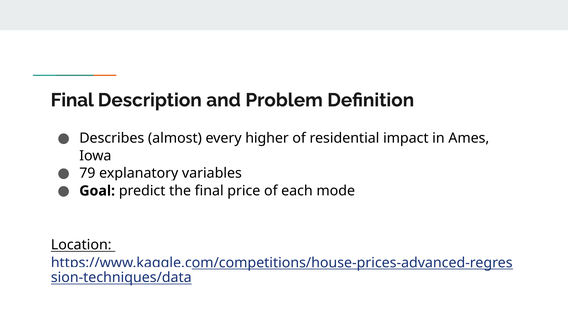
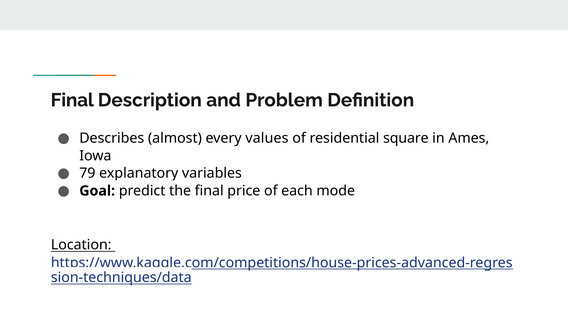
higher: higher -> values (267, 138)
impact: impact -> square (406, 138)
